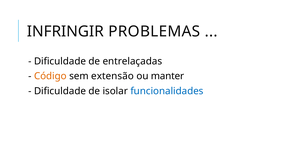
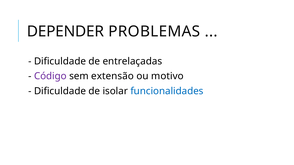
INFRINGIR: INFRINGIR -> DEPENDER (65, 32)
Código colour: orange -> purple (50, 76)
manter: manter -> motivo (167, 76)
